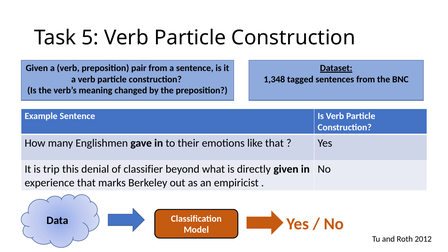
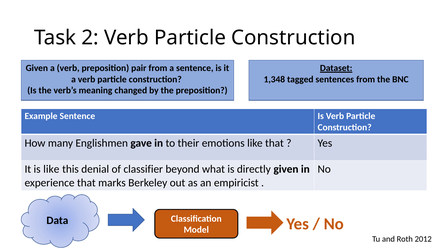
5: 5 -> 2 (90, 38)
is trip: trip -> like (51, 169)
